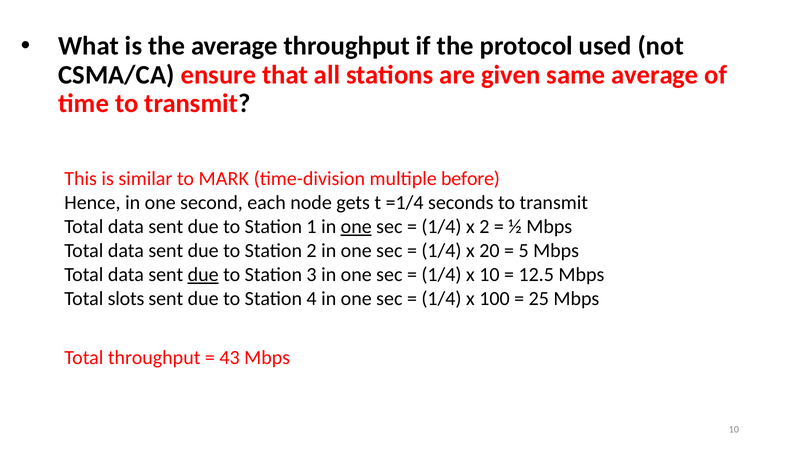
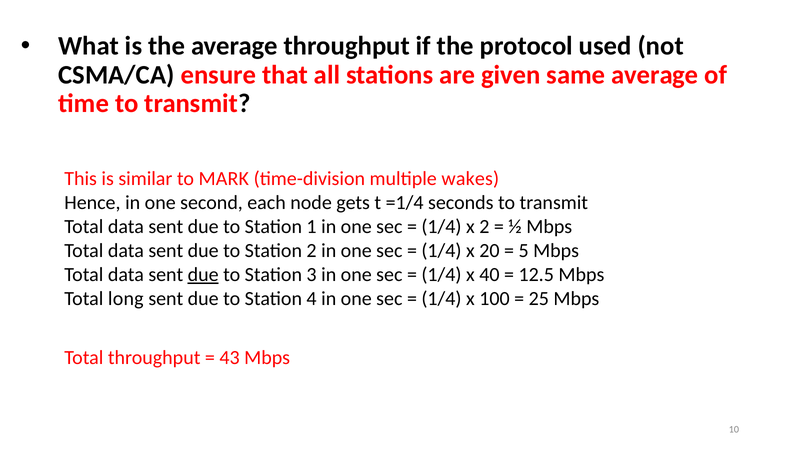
before: before -> wakes (470, 179)
one underline: present -> none (356, 227)
x 10: 10 -> 40 (489, 275)
slots: slots -> long (126, 299)
